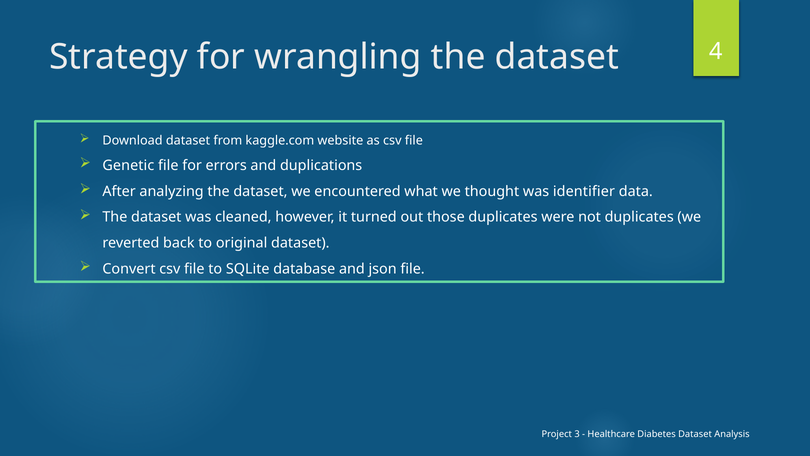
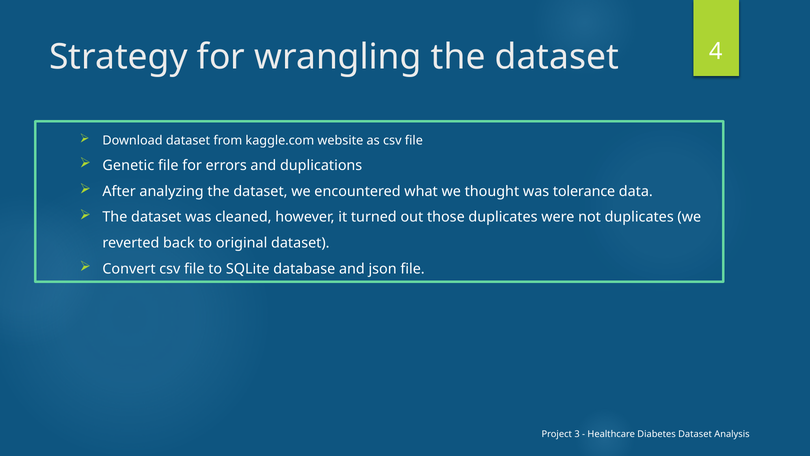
identifier: identifier -> tolerance (584, 191)
